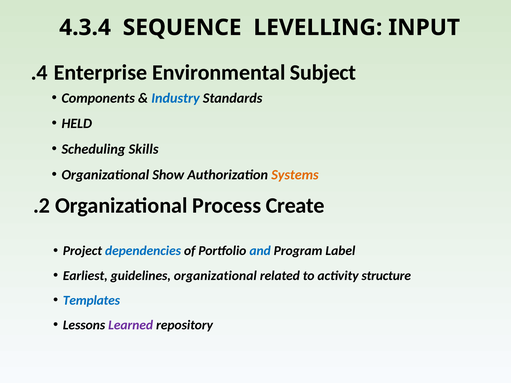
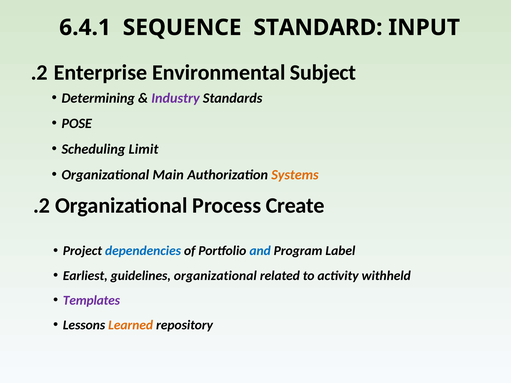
4.3.4: 4.3.4 -> 6.4.1 (85, 28)
LEVELLING: LEVELLING -> STANDARD (318, 28)
.4: .4 -> .2 (39, 73)
Components: Components -> Determining (98, 98)
Industry colour: blue -> purple (175, 98)
HELD: HELD -> POSE (77, 124)
Skills: Skills -> Limit (144, 149)
Show: Show -> Main (168, 175)
structure: structure -> withheld (386, 276)
Templates colour: blue -> purple (91, 300)
Learned colour: purple -> orange (131, 325)
